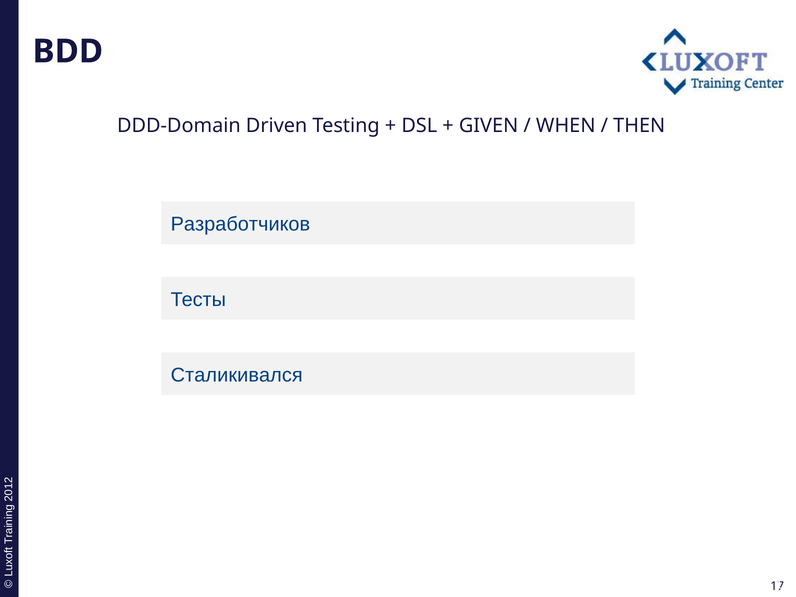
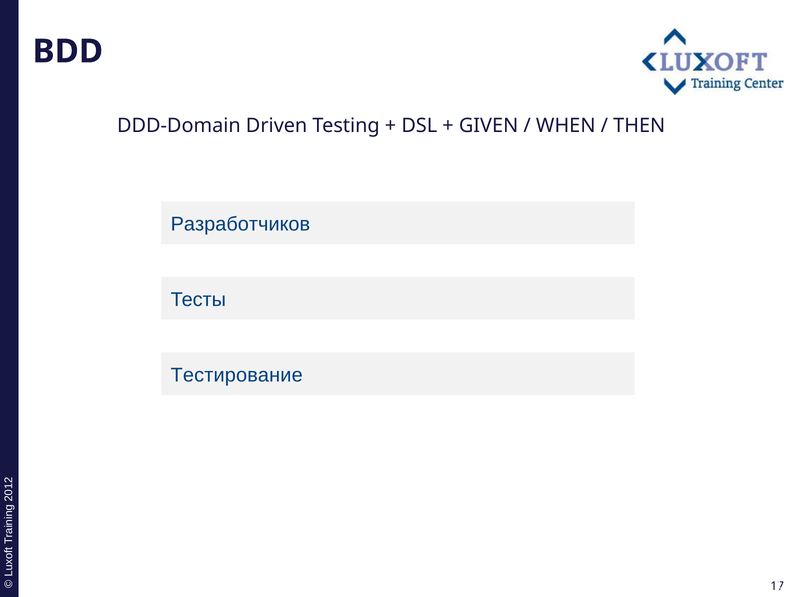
Сталикивался: Сталикивался -> Тестирование (237, 375)
